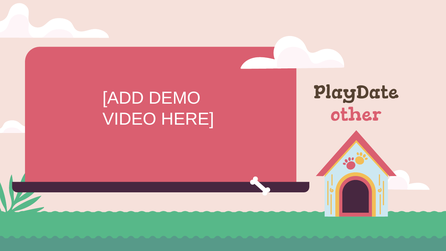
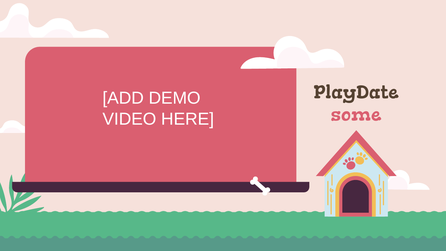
other: other -> some (356, 115)
